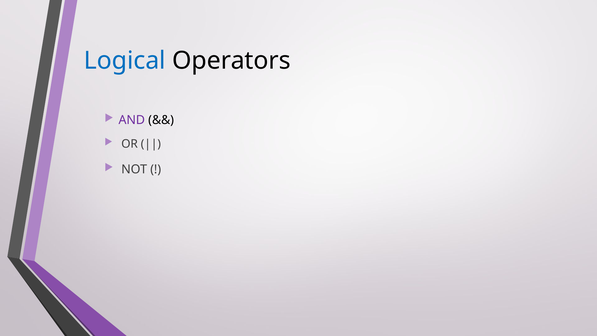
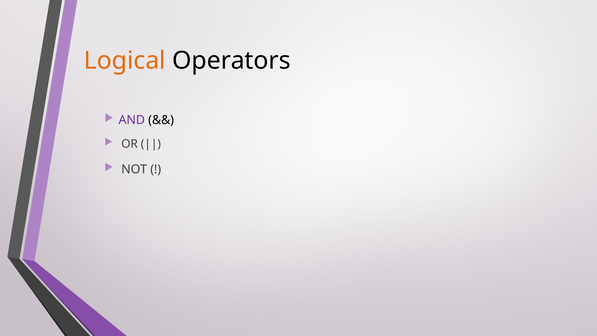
Logical colour: blue -> orange (125, 61)
